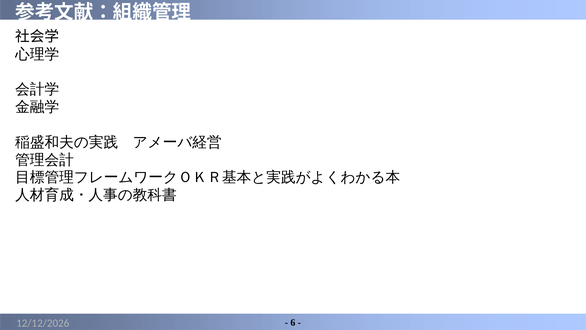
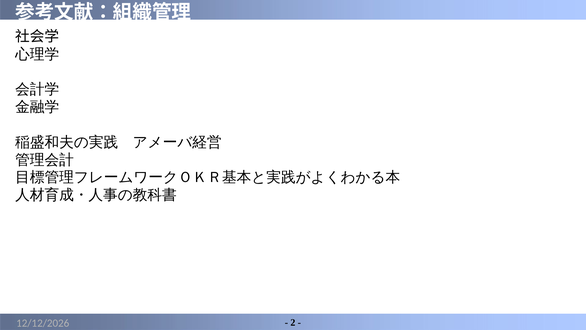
6: 6 -> 2 (293, 322)
